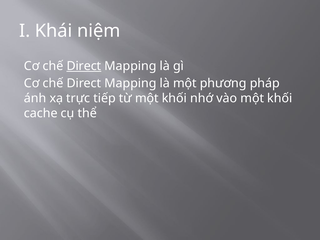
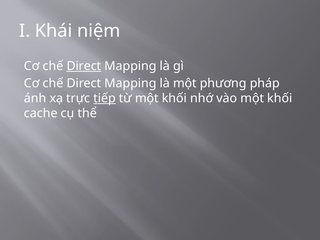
tiếp underline: none -> present (105, 98)
